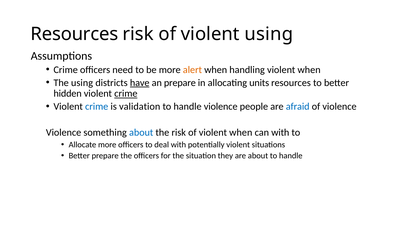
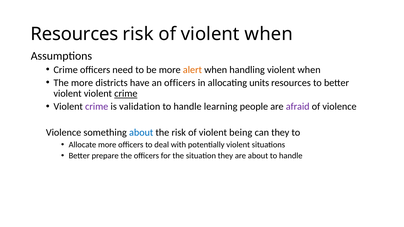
of violent using: using -> when (269, 34)
The using: using -> more (82, 83)
have underline: present -> none (140, 83)
an prepare: prepare -> officers (180, 83)
hidden: hidden -> violent (68, 94)
crime colour: blue -> purple (97, 107)
handle violence: violence -> learning (221, 107)
afraid colour: blue -> purple (298, 107)
of violent when: when -> being (241, 133)
can with: with -> they (280, 133)
